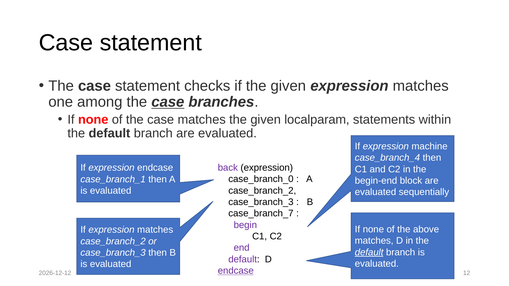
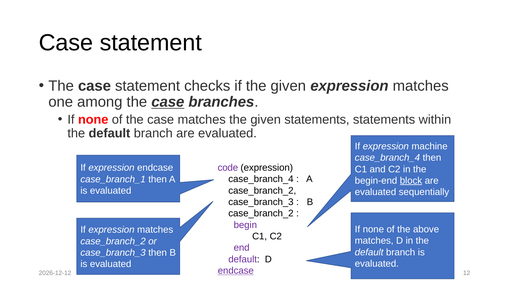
given localparam: localparam -> statements (317, 120)
back: back -> code (228, 168)
case_branch_0: case_branch_0 -> case_branch_4 (261, 179)
block underline: none -> present (411, 181)
case_branch_7: case_branch_7 -> case_branch_2 (261, 214)
default underline: present -> none (369, 252)
